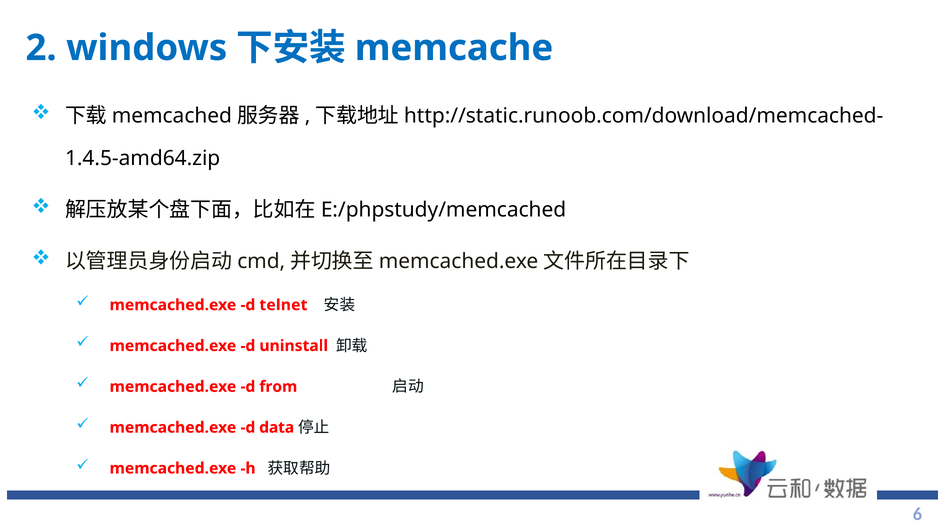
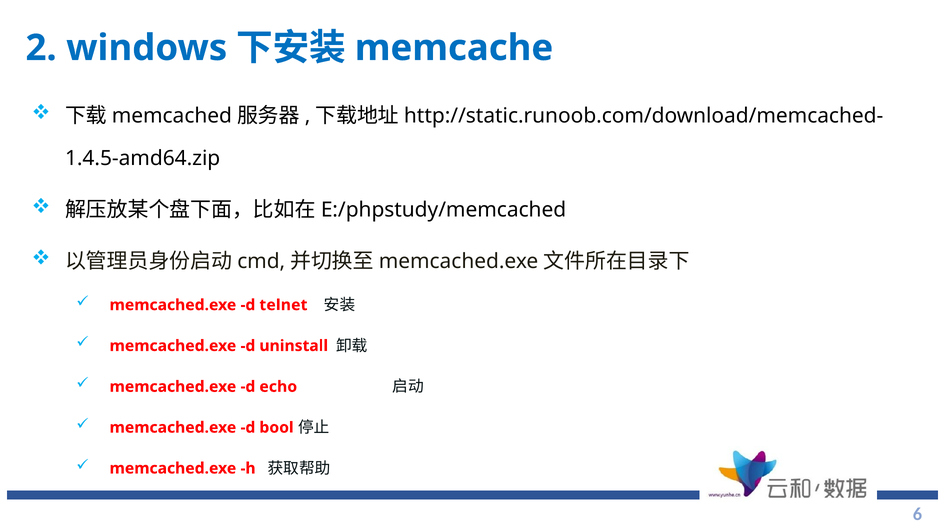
from: from -> echo (278, 387)
data: data -> bool (277, 428)
